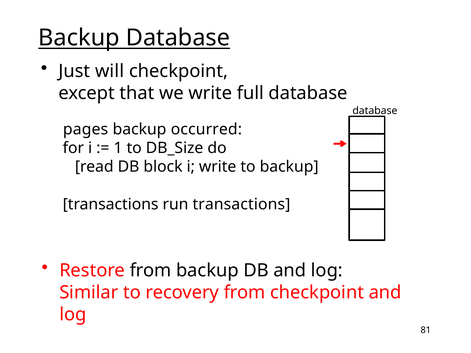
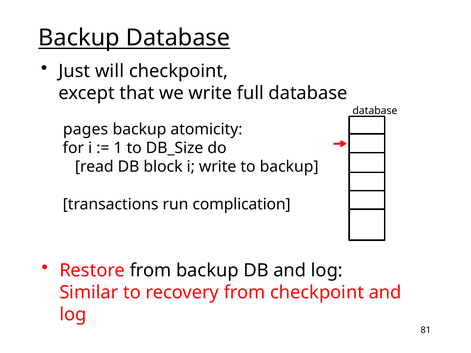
occurred: occurred -> atomicity (206, 129)
run transactions: transactions -> complication (242, 205)
